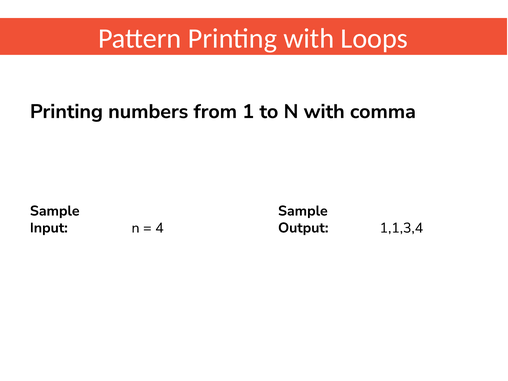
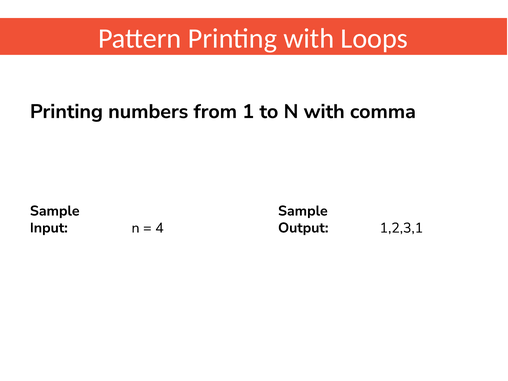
1,1,3,4: 1,1,3,4 -> 1,2,3,1 (401, 228)
